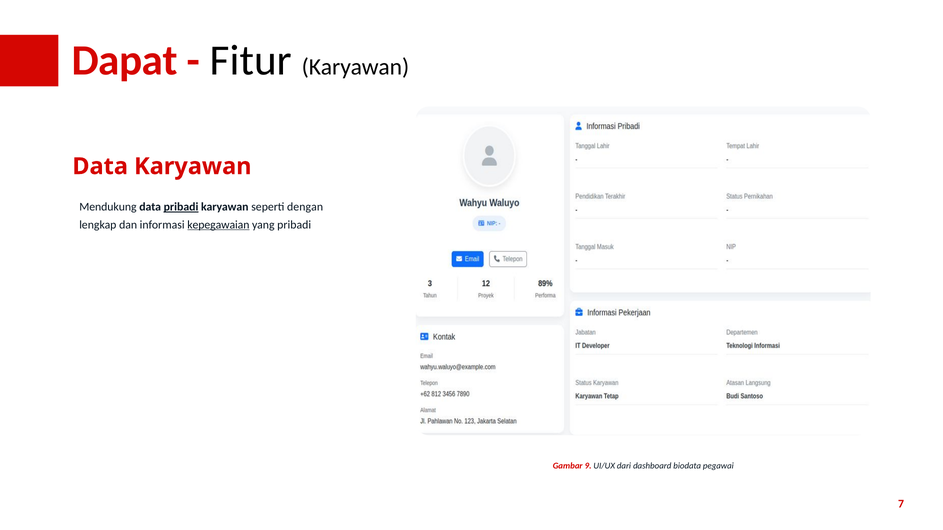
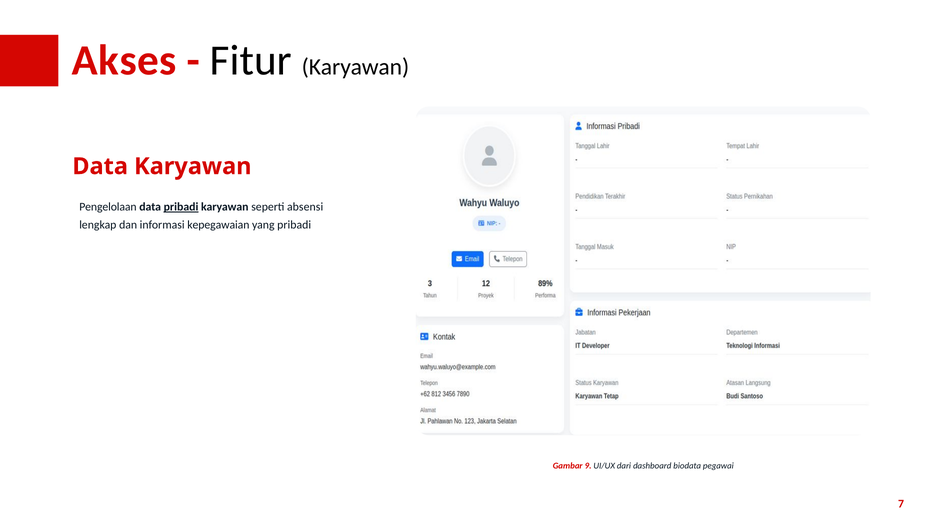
Dapat: Dapat -> Akses (124, 60)
Mendukung: Mendukung -> Pengelolaan (108, 207)
dengan: dengan -> absensi (305, 207)
kepegawaian underline: present -> none (218, 225)
